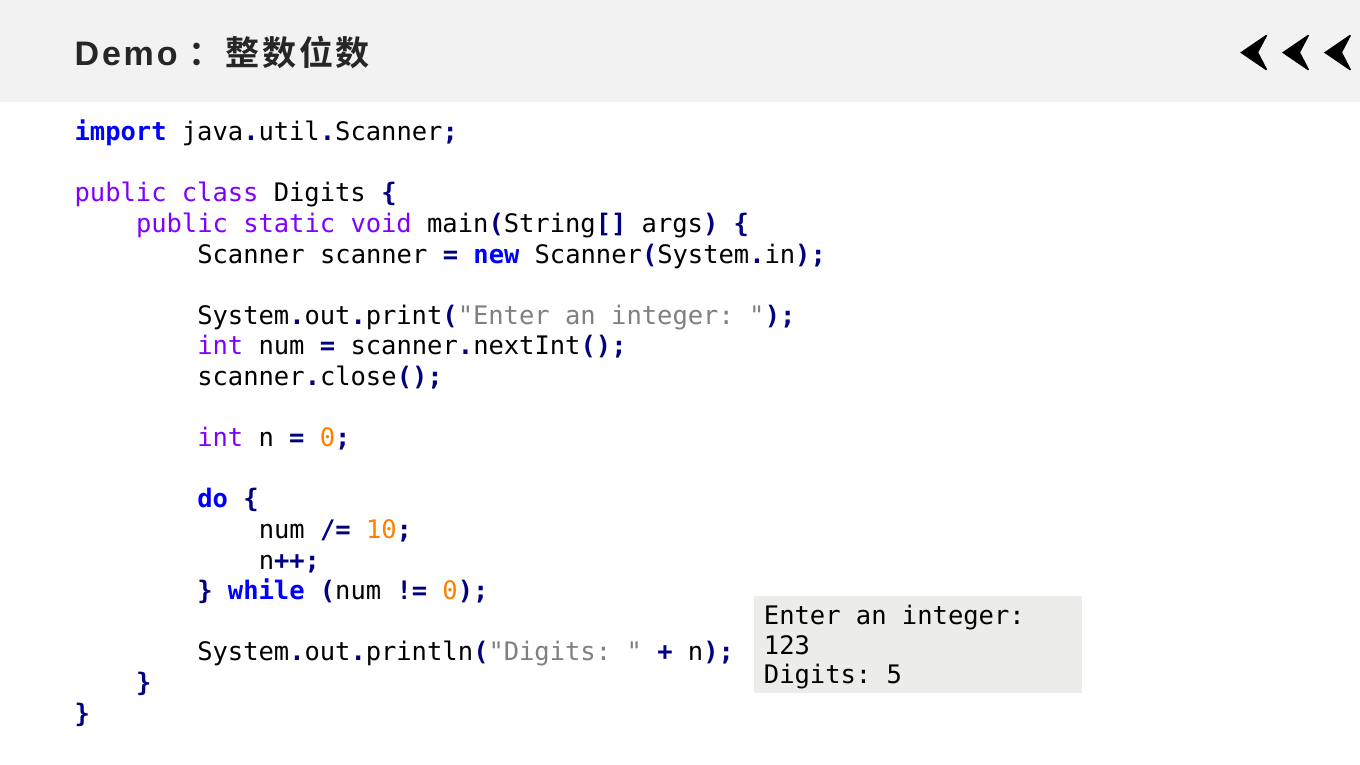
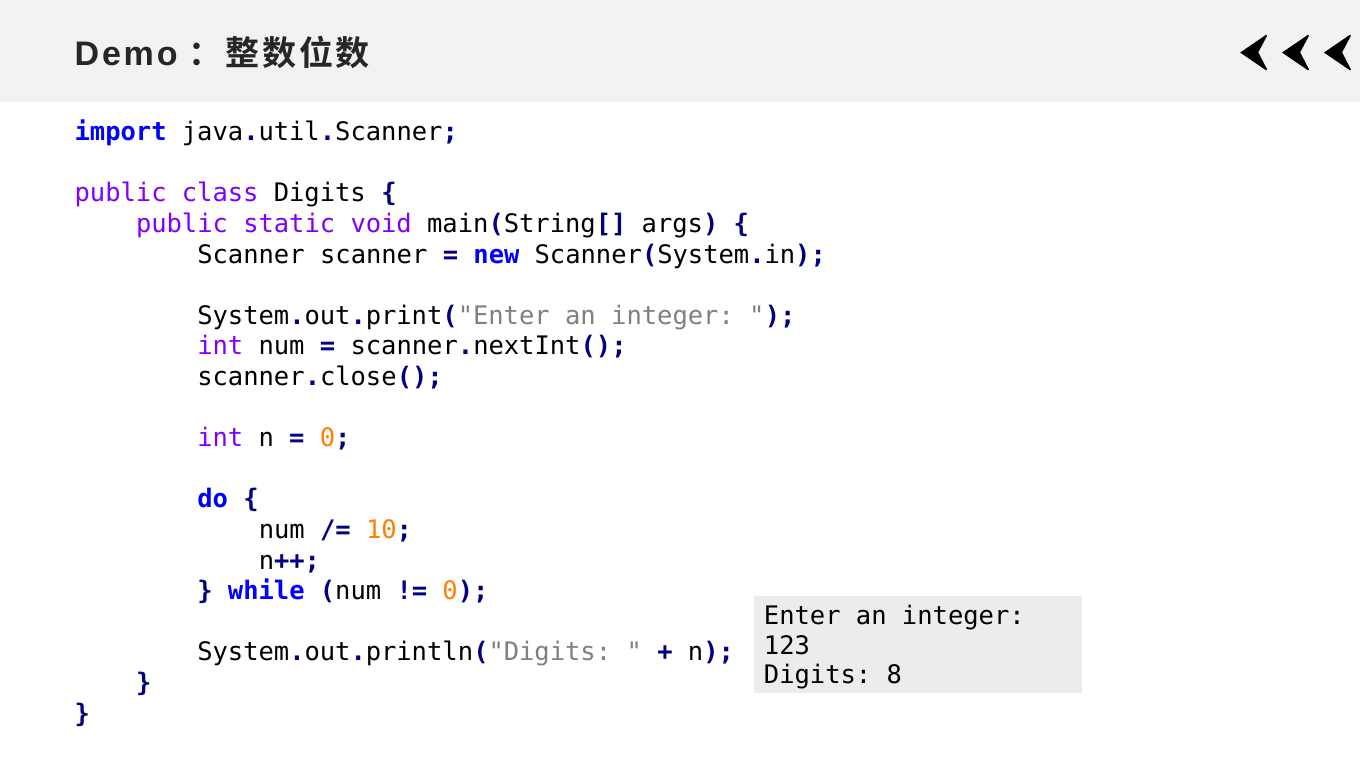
5: 5 -> 8 (894, 675)
